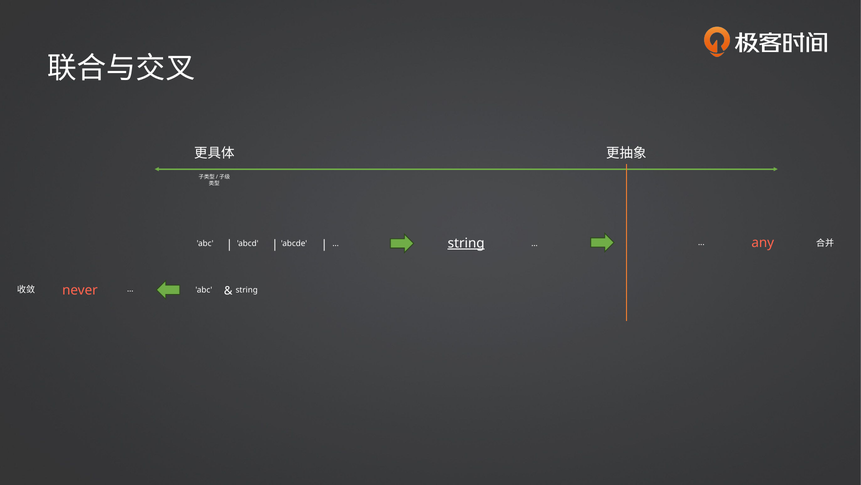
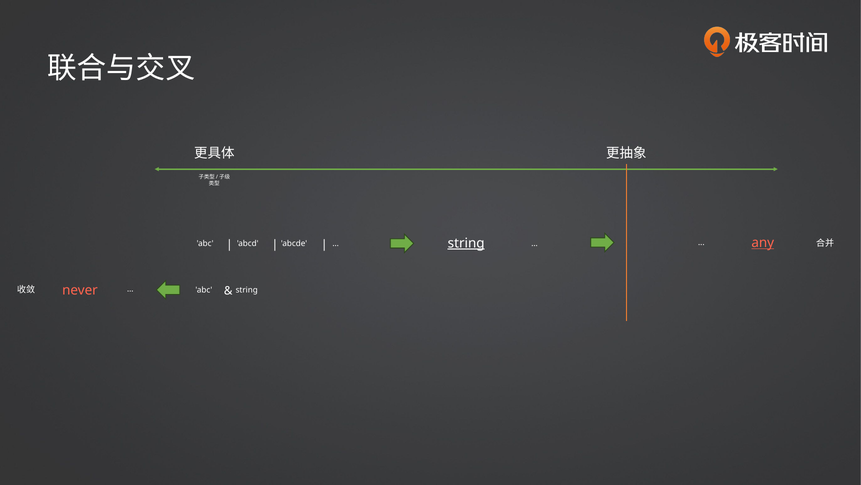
any underline: none -> present (763, 243)
